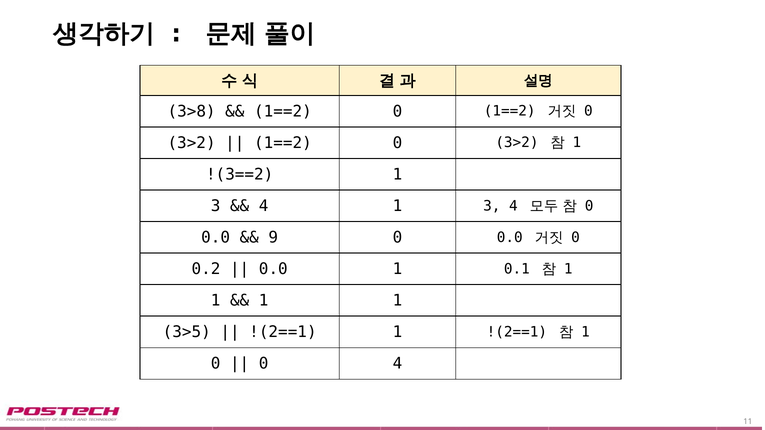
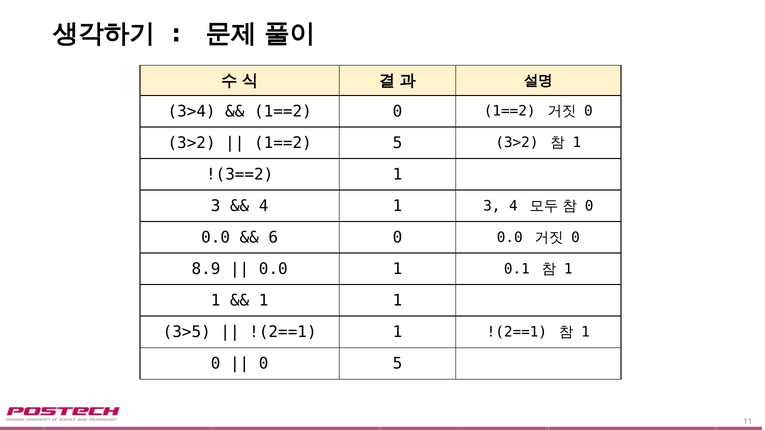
3>8: 3>8 -> 3>4 (192, 112)
0: 0 -> 5 (397, 143)
9: 9 -> 6 (273, 238)
0.2: 0.2 -> 8.9 (206, 269)
0 4: 4 -> 5 (397, 364)
